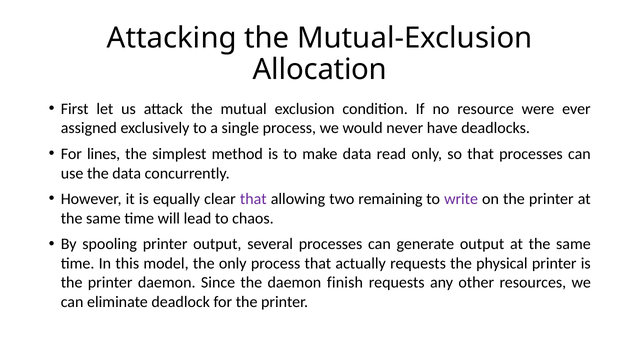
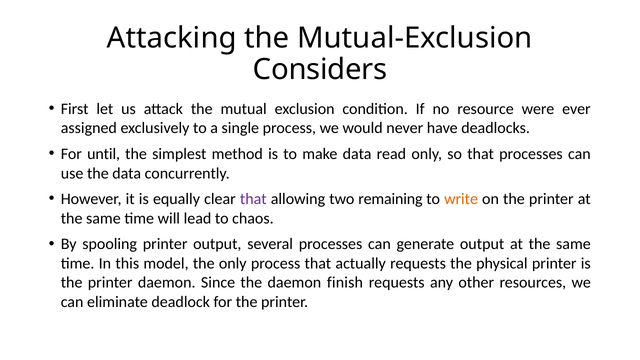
Allocation: Allocation -> Considers (320, 70)
lines: lines -> until (104, 154)
write colour: purple -> orange (461, 199)
